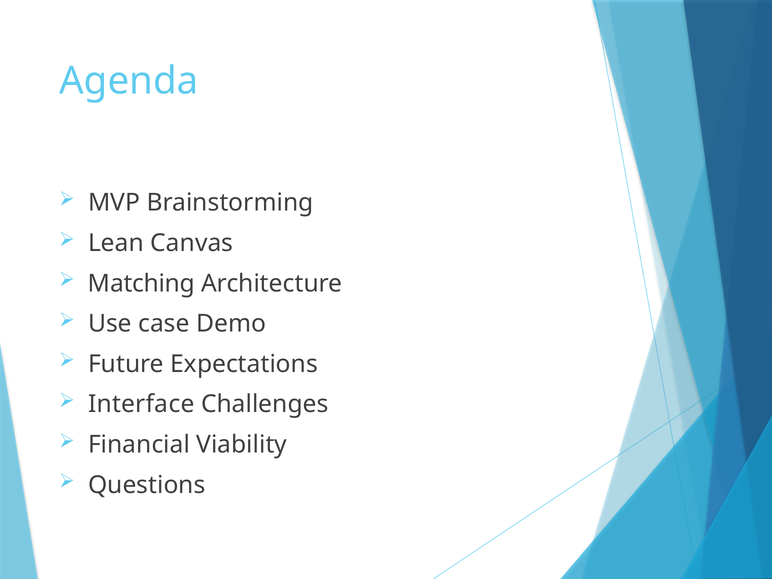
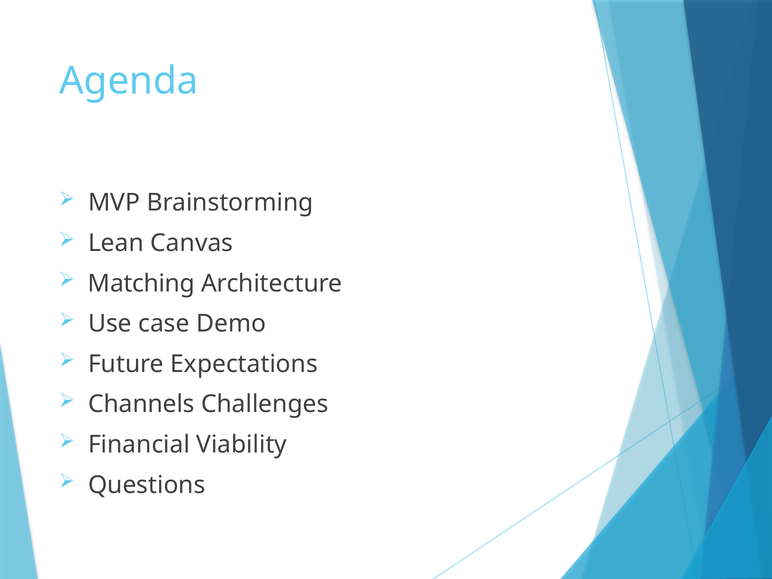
Interface: Interface -> Channels (141, 404)
